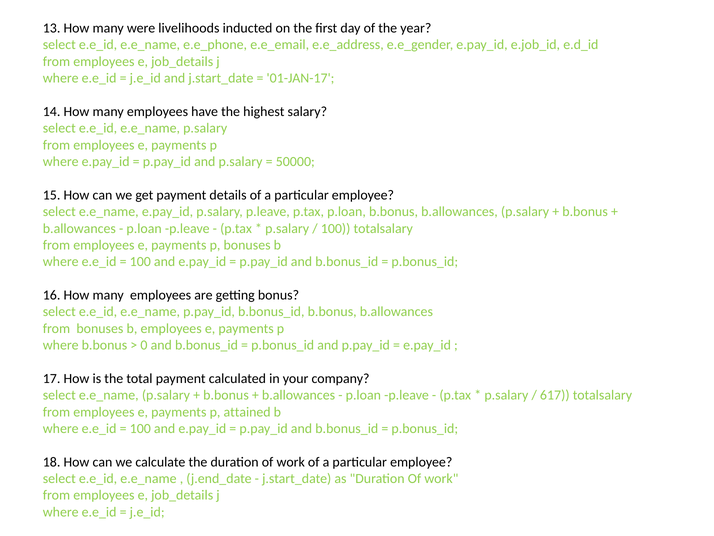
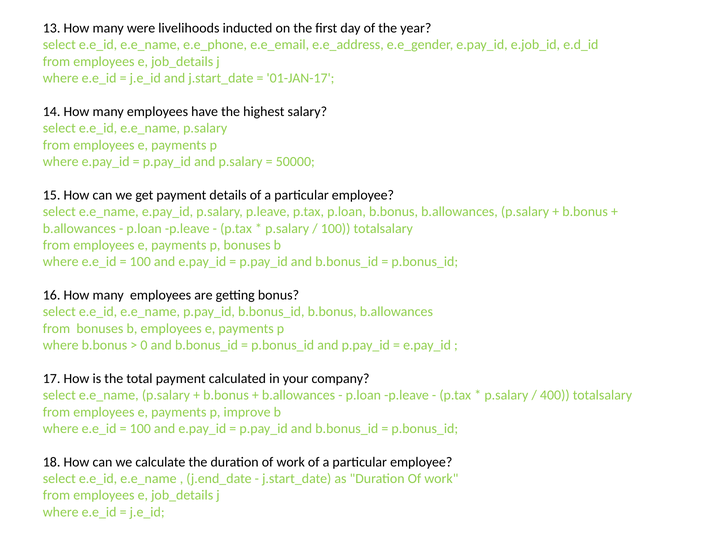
617: 617 -> 400 (555, 395)
attained: attained -> improve (247, 412)
